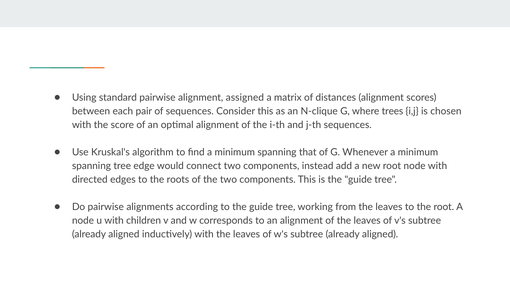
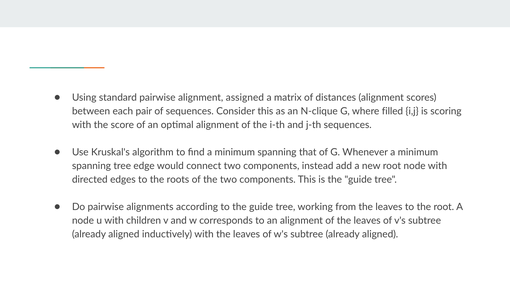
trees: trees -> filled (392, 111)
chosen: chosen -> scoring (446, 111)
